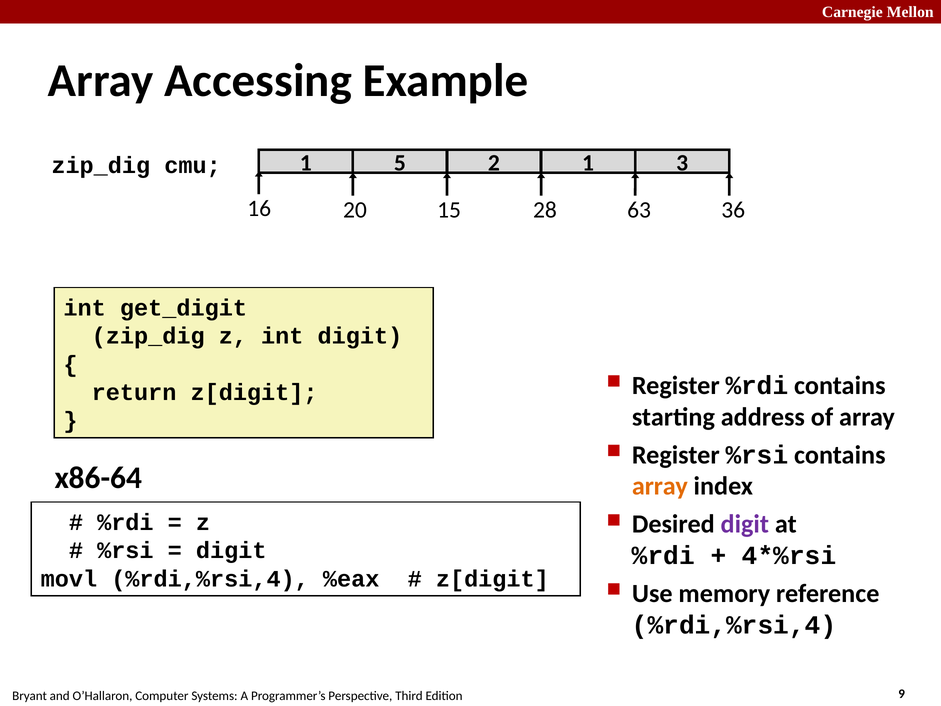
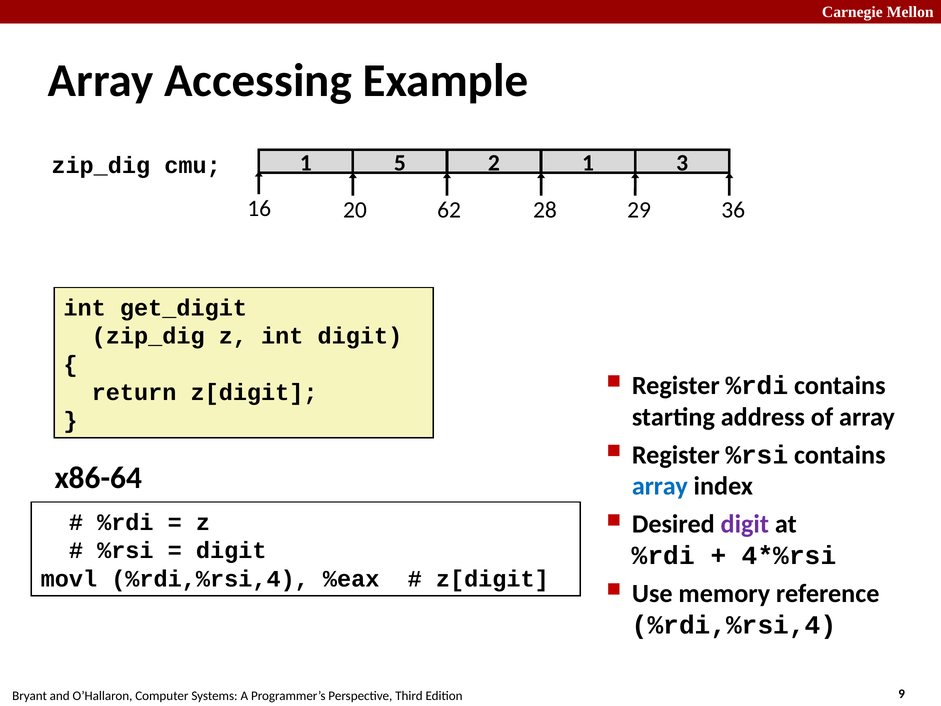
15: 15 -> 62 (449, 210)
63: 63 -> 29 (639, 210)
array colour: orange -> blue (660, 486)
